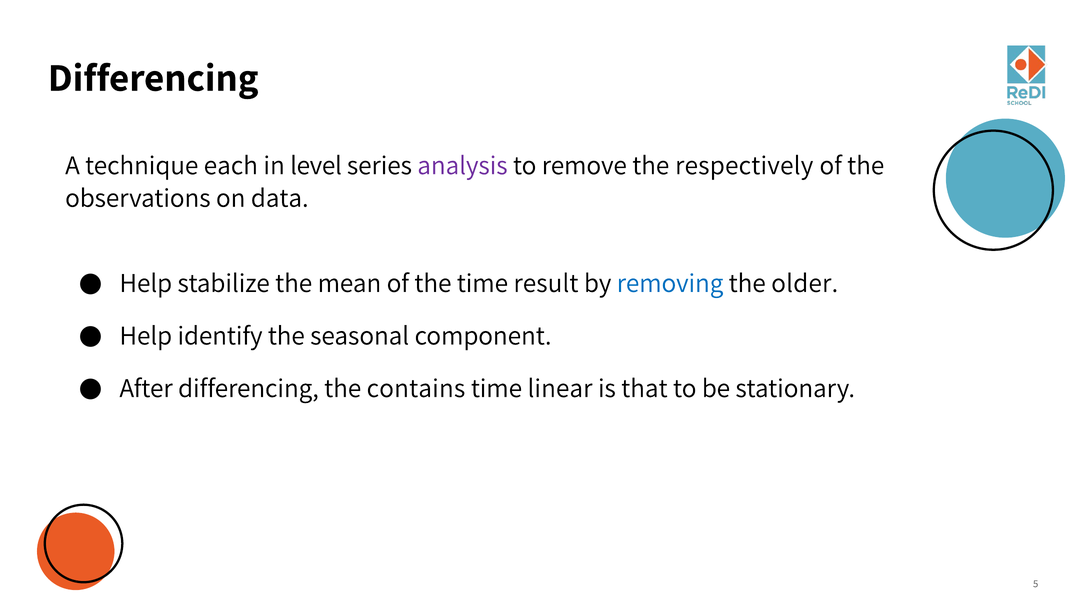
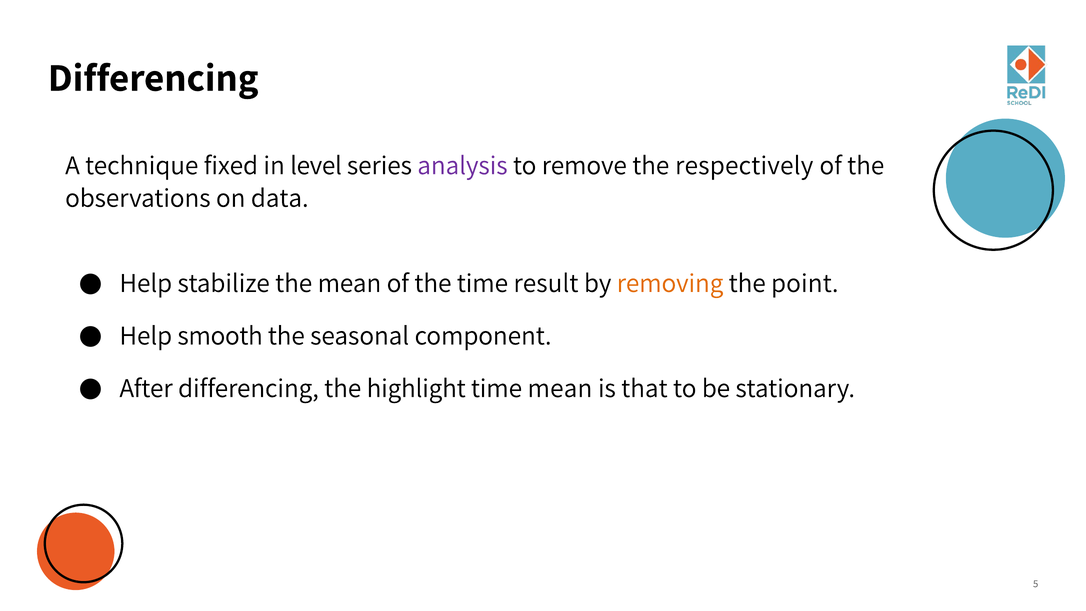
each: each -> fixed (231, 165)
removing colour: blue -> orange (670, 283)
older: older -> point (805, 283)
identify: identify -> smooth (220, 335)
contains: contains -> highlight (416, 388)
time linear: linear -> mean (560, 388)
